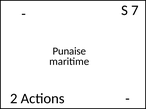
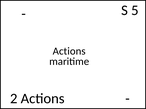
7: 7 -> 5 (135, 10)
Punaise: Punaise -> Actions (69, 51)
